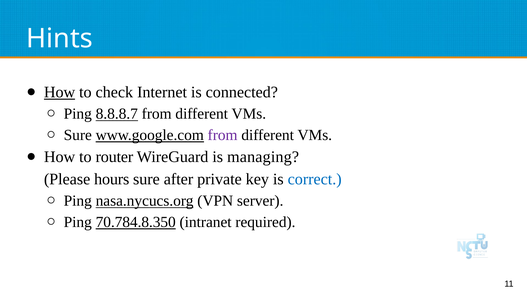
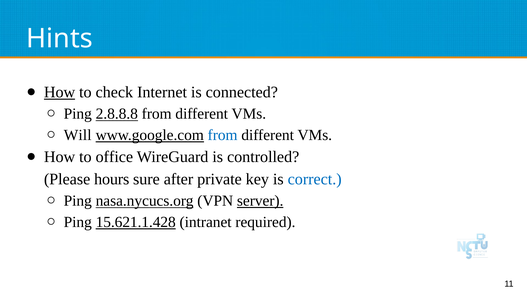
8.8.8.7: 8.8.8.7 -> 2.8.8.8 (117, 114)
Sure: Sure -> Will (78, 135)
from colour: purple -> blue (223, 135)
router: router -> office (114, 157)
managing: managing -> controlled (263, 157)
server underline: none -> present (260, 200)
70.784.8.350: 70.784.8.350 -> 15.621.1.428 (136, 222)
